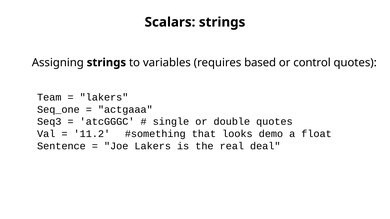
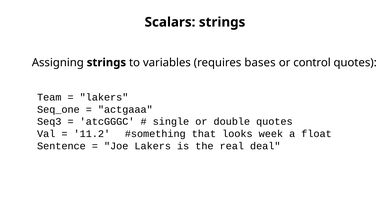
based: based -> bases (260, 63)
demo: demo -> week (271, 134)
